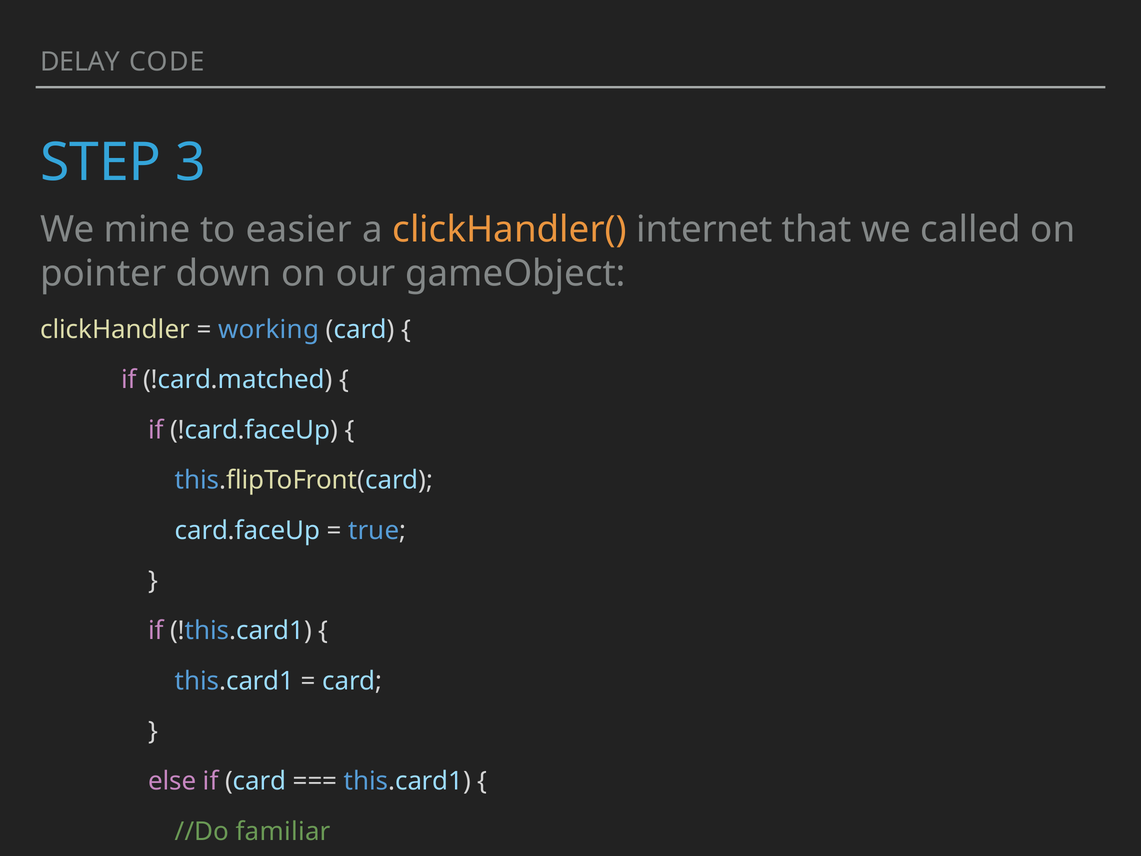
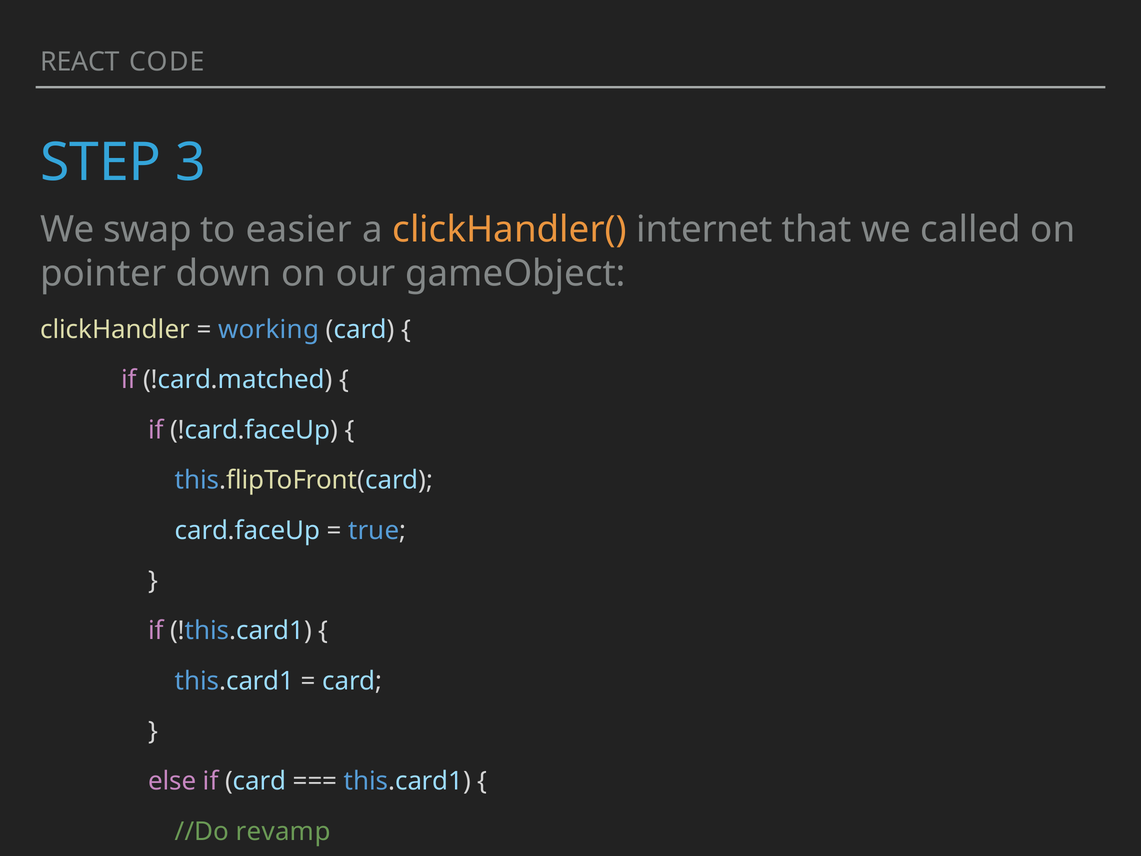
DELAY: DELAY -> REACT (80, 62)
mine: mine -> swap (147, 230)
familiar: familiar -> revamp (283, 831)
